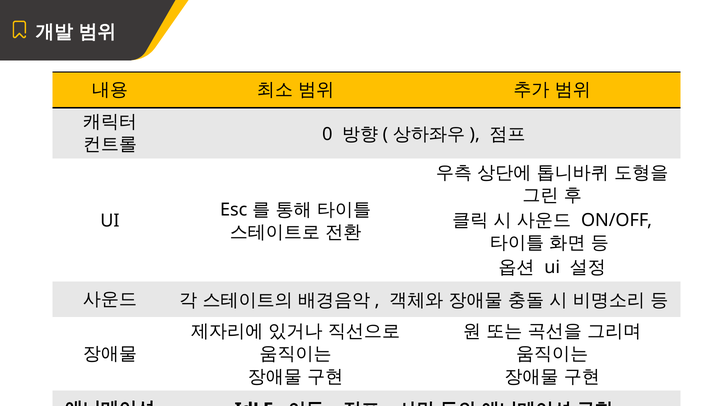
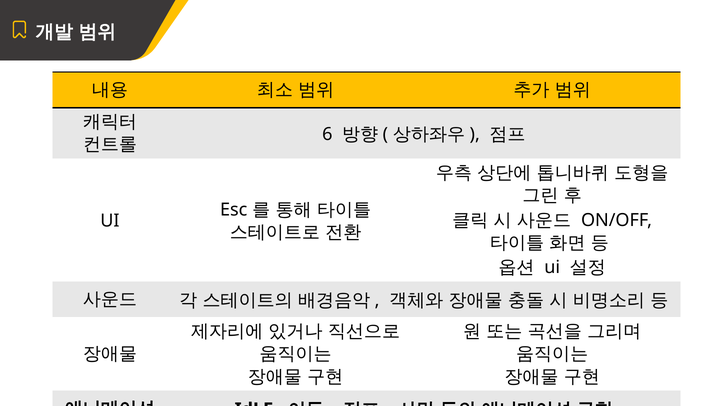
0: 0 -> 6 (327, 134)
